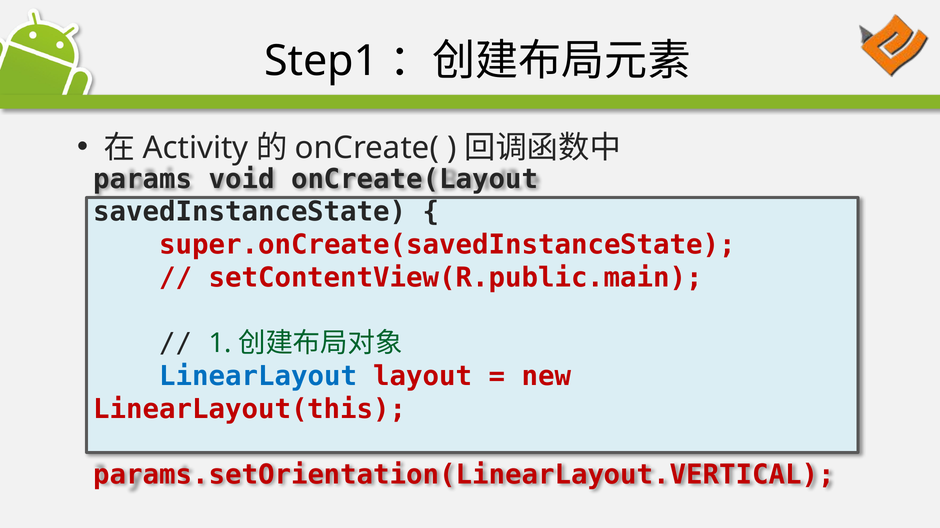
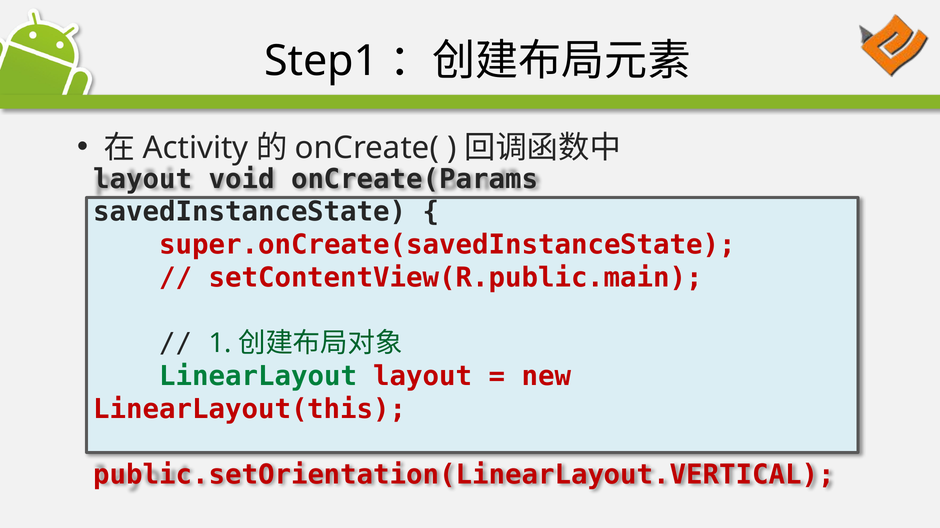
params: params -> layout (143, 179)
onCreate(Layout: onCreate(Layout -> onCreate(Params (415, 179)
LinearLayout colour: blue -> green (258, 377)
params.setOrientation(LinearLayout.VERTICAL: params.setOrientation(LinearLayout.VERTICAL -> public.setOrientation(LinearLayout.VERTICAL (464, 475)
